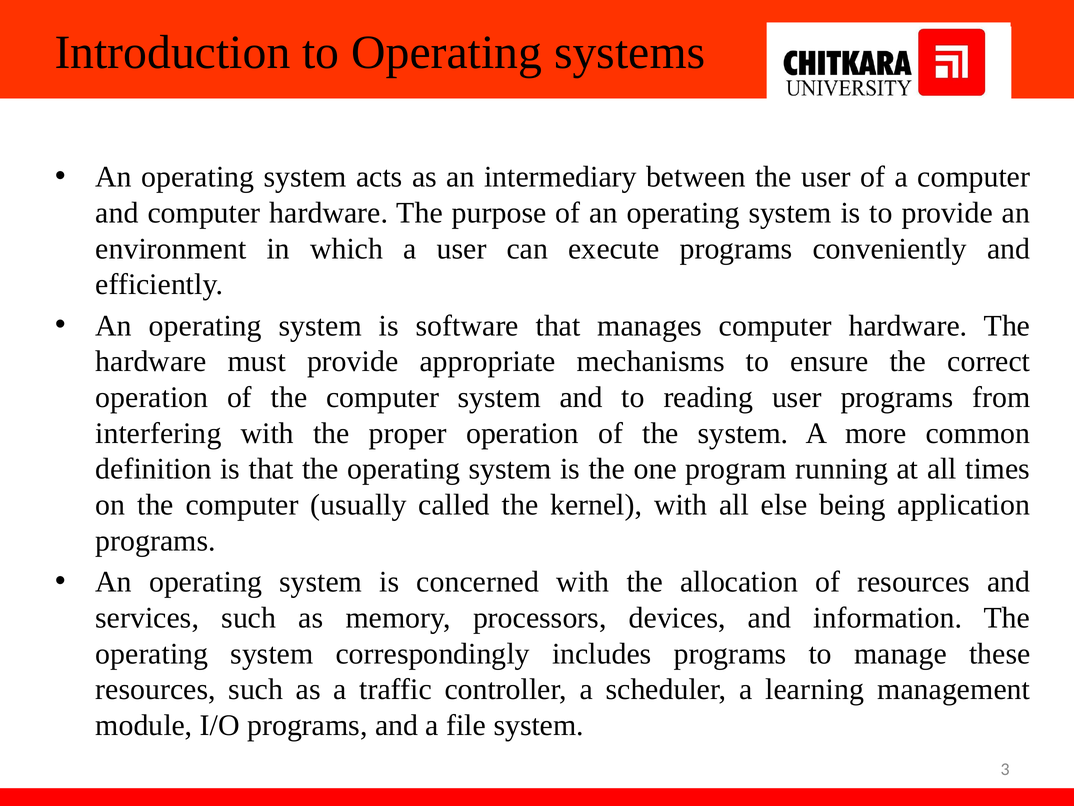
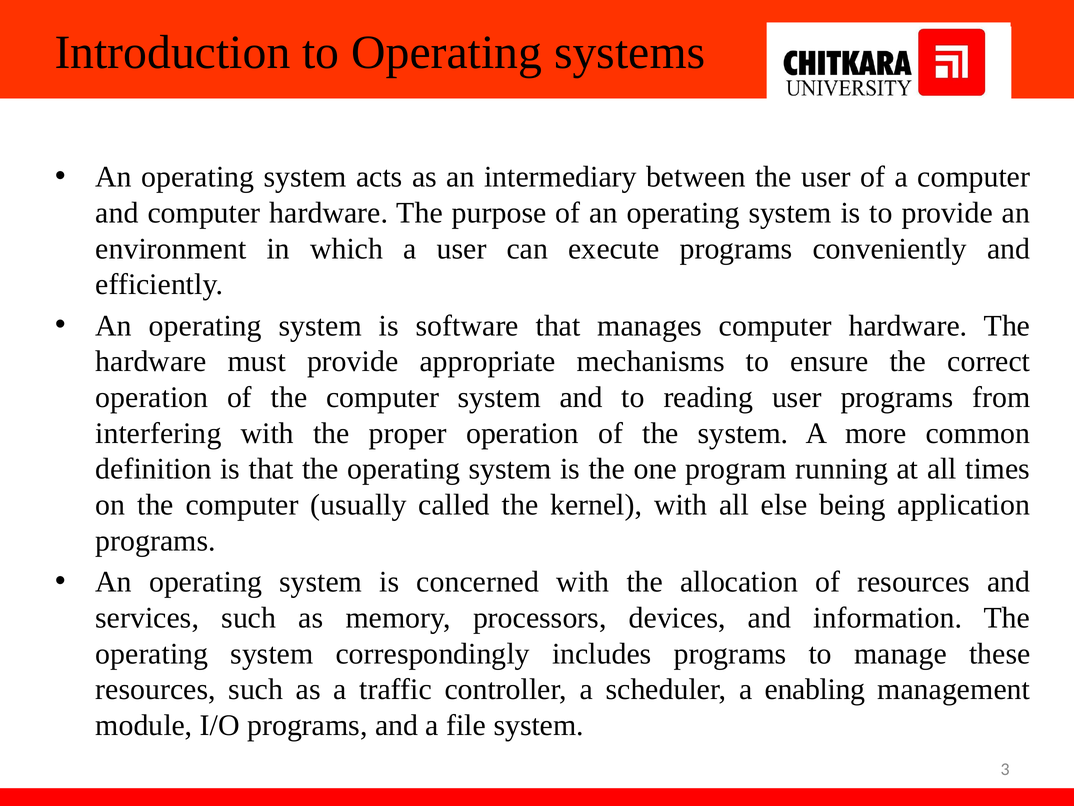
learning: learning -> enabling (815, 689)
